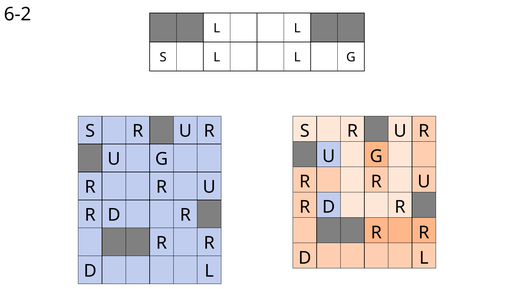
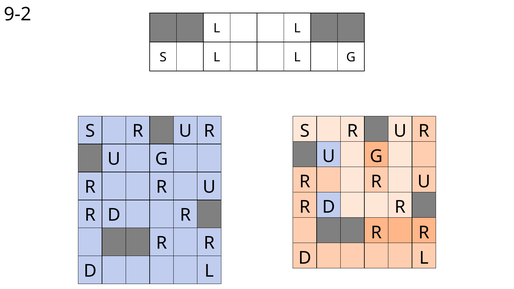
6-2: 6-2 -> 9-2 (18, 14)
